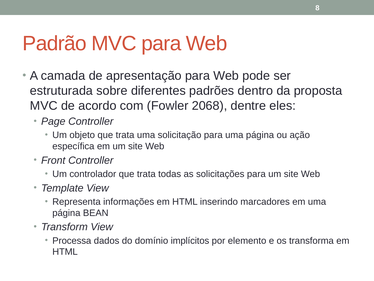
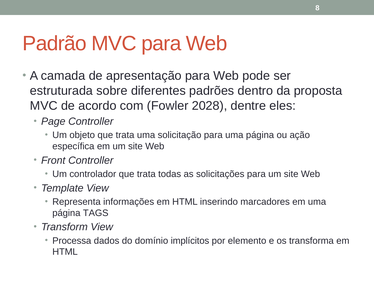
2068: 2068 -> 2028 (210, 106)
BEAN: BEAN -> TAGS (96, 213)
